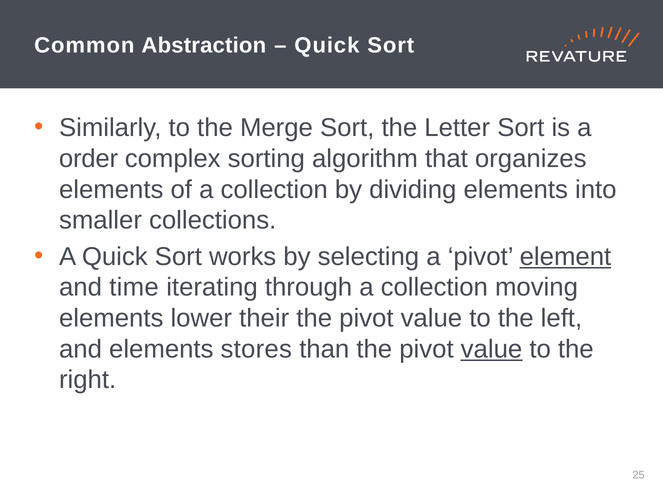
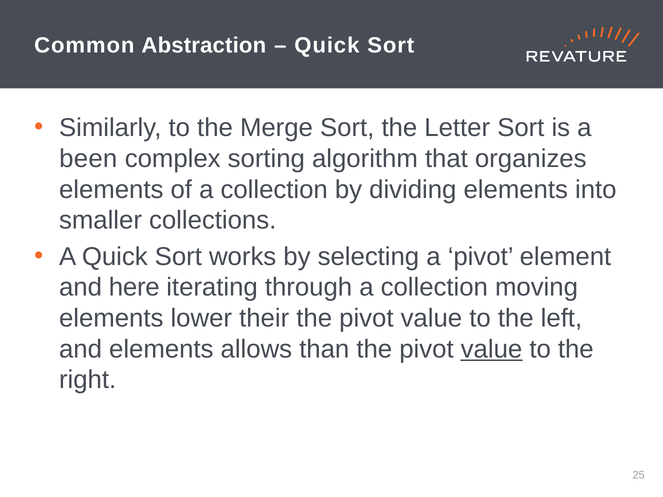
order: order -> been (88, 159)
element underline: present -> none (565, 257)
time: time -> here (134, 288)
stores: stores -> allows (256, 349)
